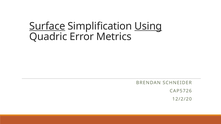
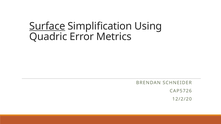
Using underline: present -> none (148, 26)
